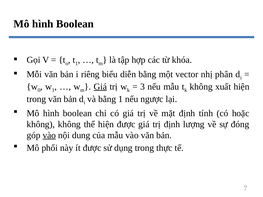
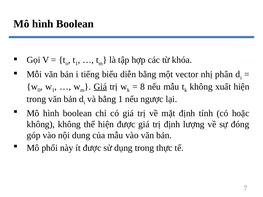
riêng: riêng -> tiếng (90, 74)
3: 3 -> 8 (143, 87)
vào underline: present -> none (49, 135)
